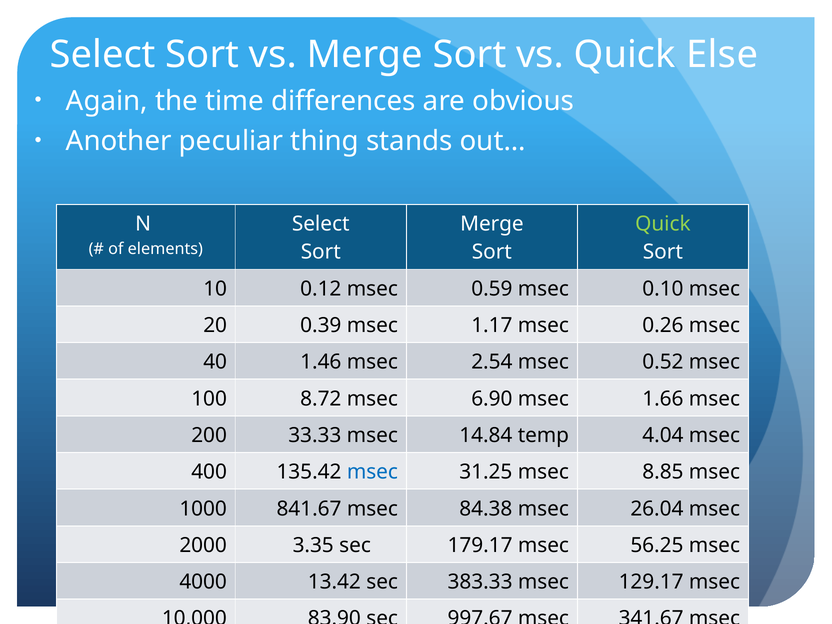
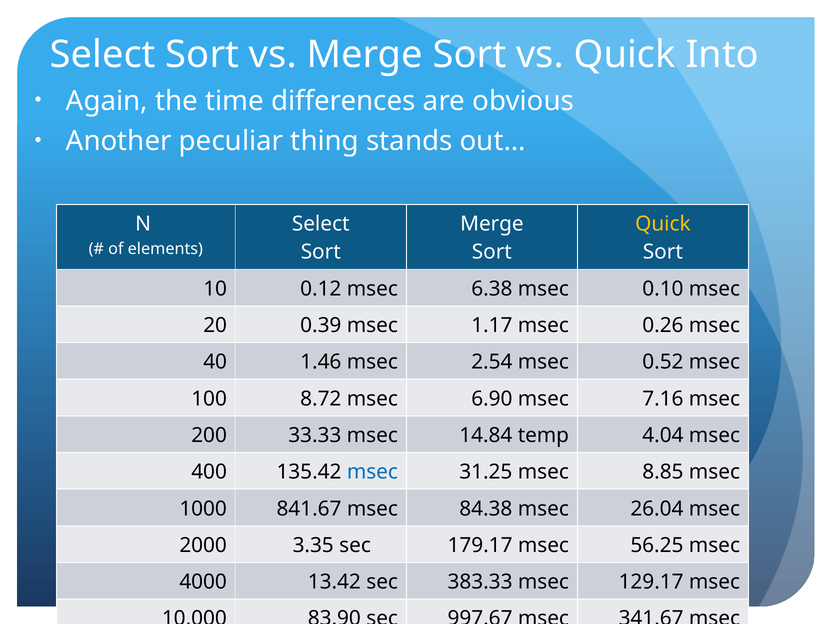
Else: Else -> Into (722, 55)
Quick colour: light green -> yellow (663, 224)
0.59: 0.59 -> 6.38 (492, 289)
1.66: 1.66 -> 7.16 (663, 399)
